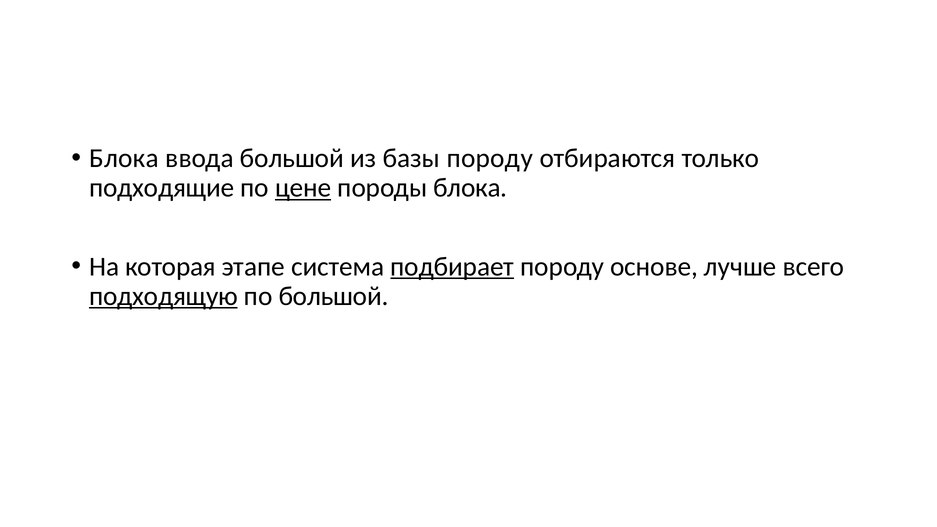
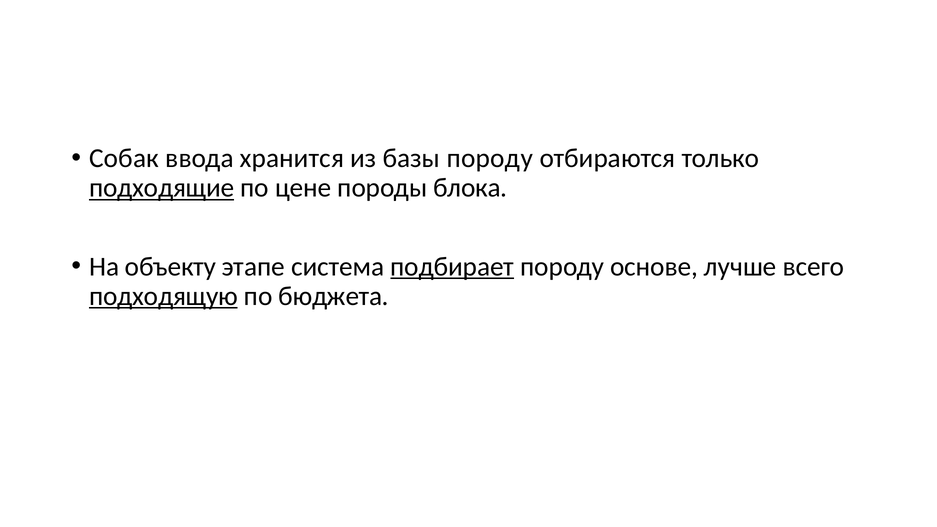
Блока: Блока -> Собак (124, 158)
ввода большой: большой -> хранится (292, 158)
подходящие underline: none -> present (162, 188)
цене underline: present -> none (303, 188)
которая: которая -> объекту (171, 267)
по большой: большой -> бюджета (334, 296)
